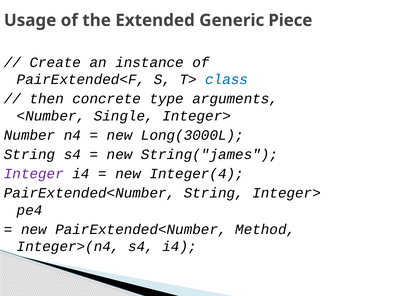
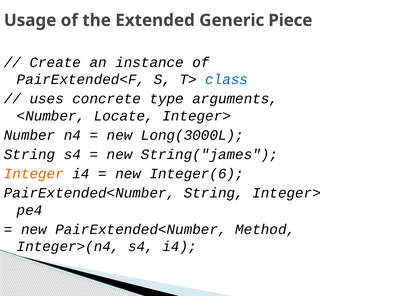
then: then -> uses (47, 99)
Single: Single -> Locate (124, 116)
Integer colour: purple -> orange (34, 174)
Integer(4: Integer(4 -> Integer(6 (197, 174)
